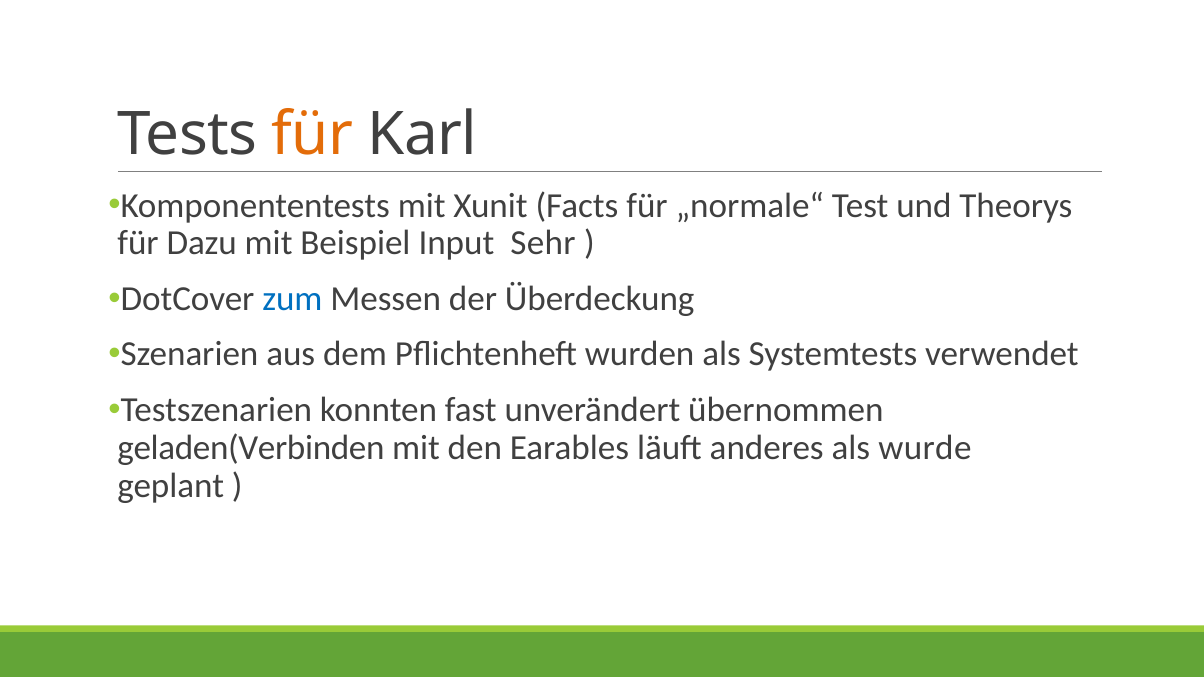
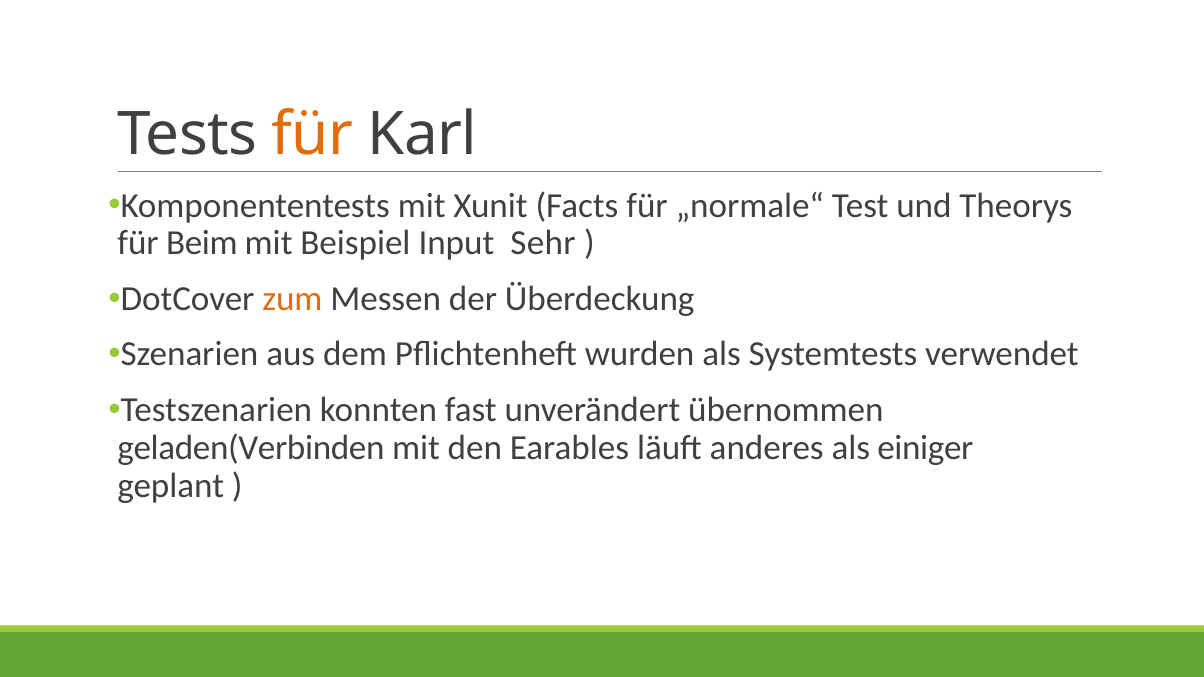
Dazu: Dazu -> Beim (202, 243)
zum colour: blue -> orange (292, 299)
wurde: wurde -> einiger (925, 448)
